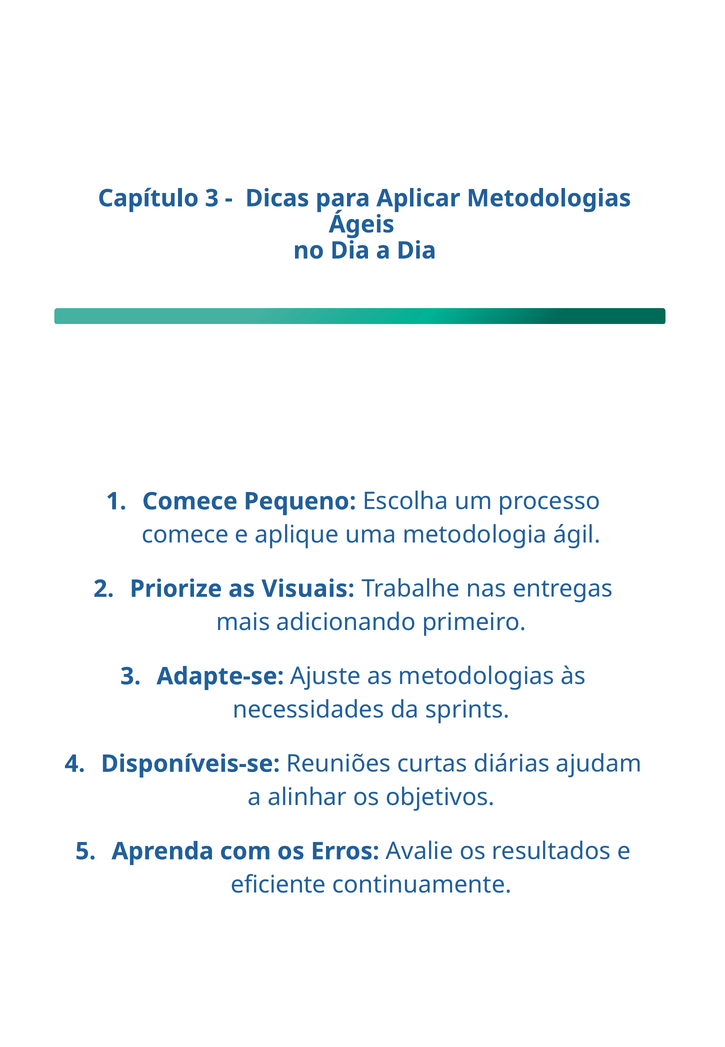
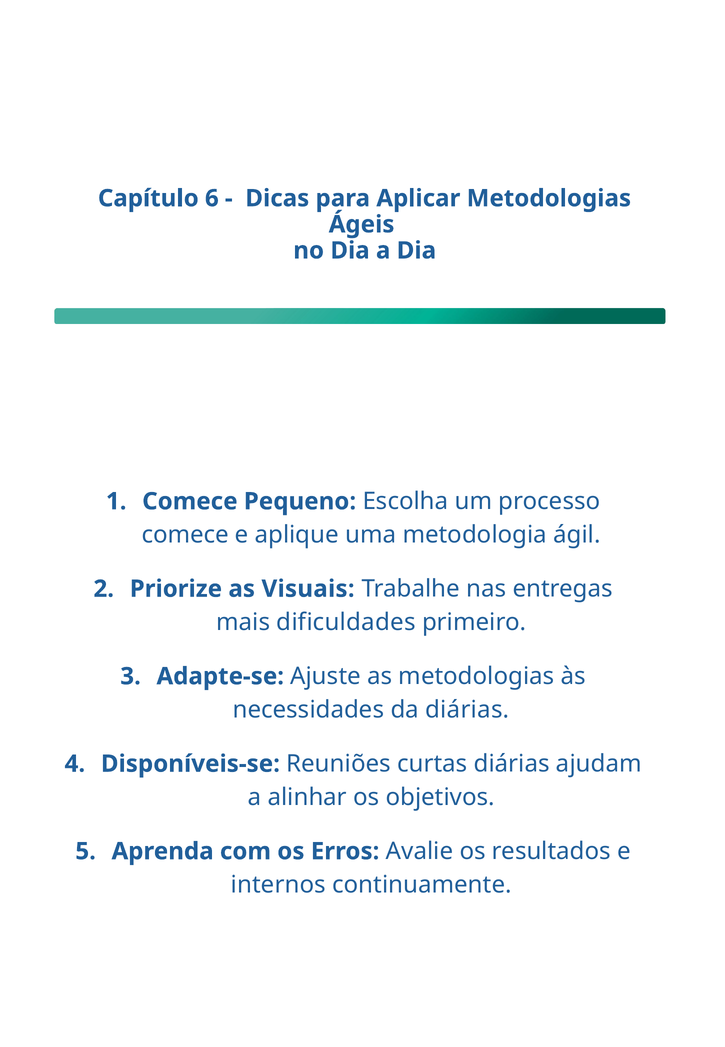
Capítulo 3: 3 -> 6 (212, 198)
adicionando: adicionando -> dificuldades (346, 622)
da sprints: sprints -> diárias (467, 710)
eficiente: eficiente -> internos (278, 885)
